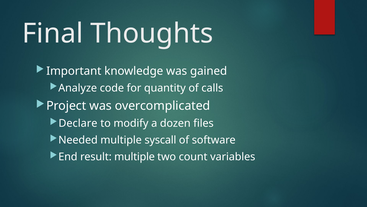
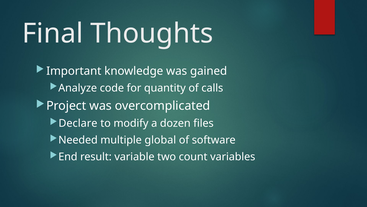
syscall: syscall -> global (160, 140)
result multiple: multiple -> variable (134, 156)
